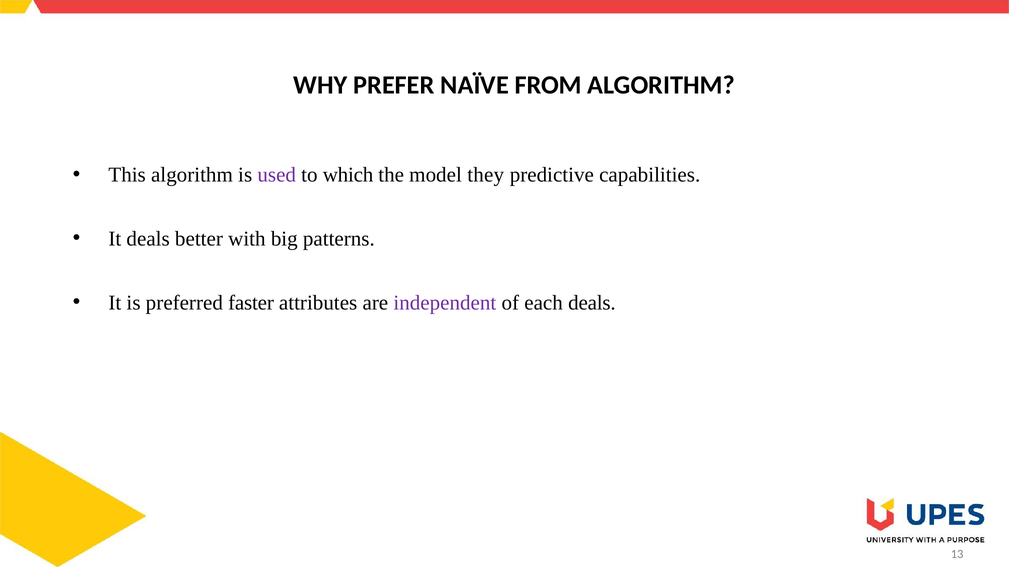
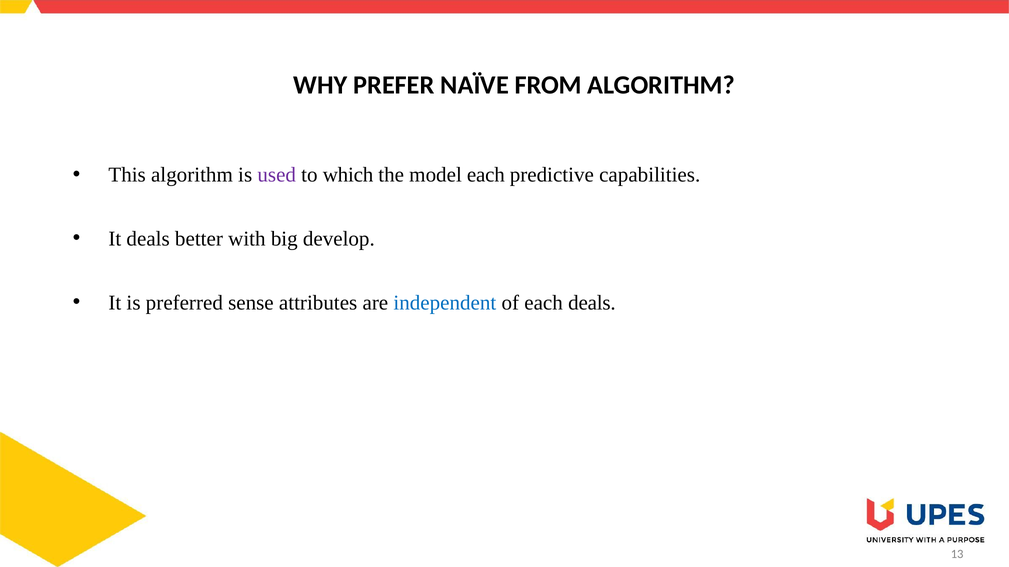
model they: they -> each (486, 175)
patterns: patterns -> develop (339, 239)
faster: faster -> sense (251, 303)
independent colour: purple -> blue (445, 303)
